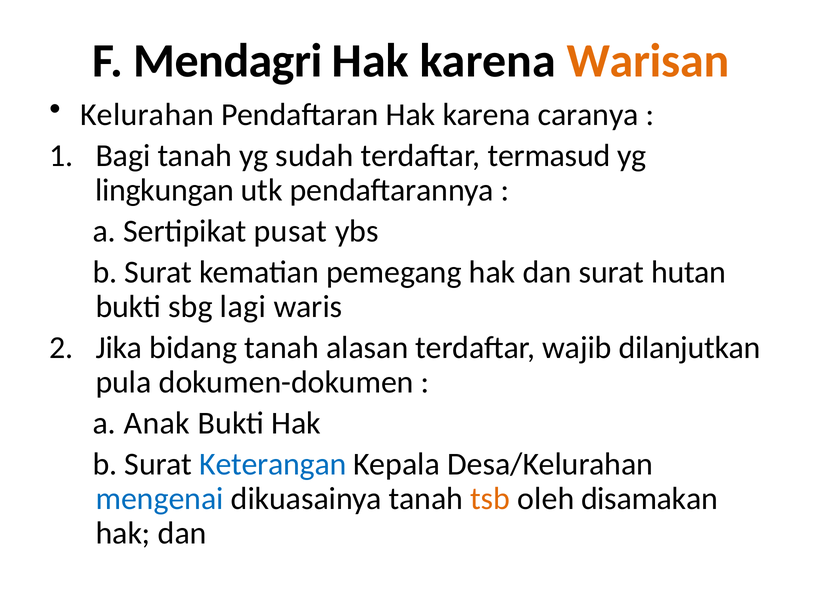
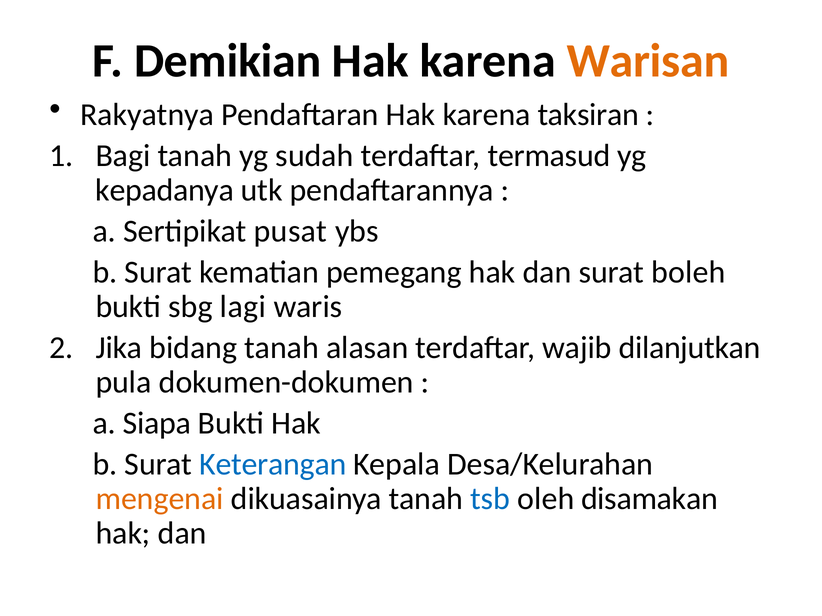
Mendagri: Mendagri -> Demikian (228, 61)
Kelurahan: Kelurahan -> Rakyatnya (147, 115)
caranya: caranya -> taksiran (588, 115)
lingkungan: lingkungan -> kepadanya (165, 190)
hutan: hutan -> boleh (688, 272)
Anak: Anak -> Siapa (157, 424)
mengenai colour: blue -> orange (160, 499)
tsb colour: orange -> blue (490, 499)
